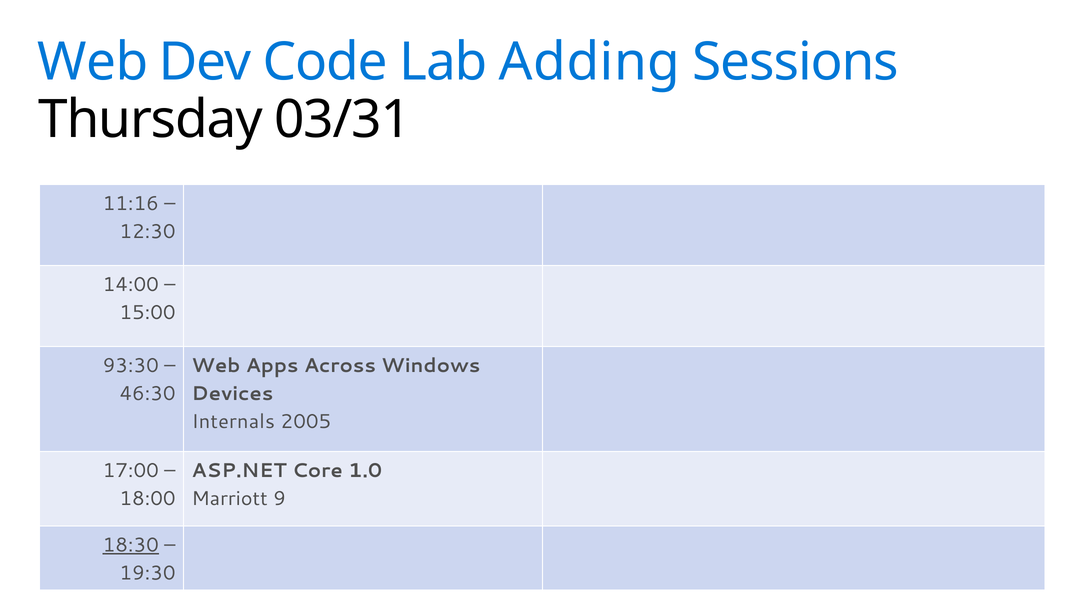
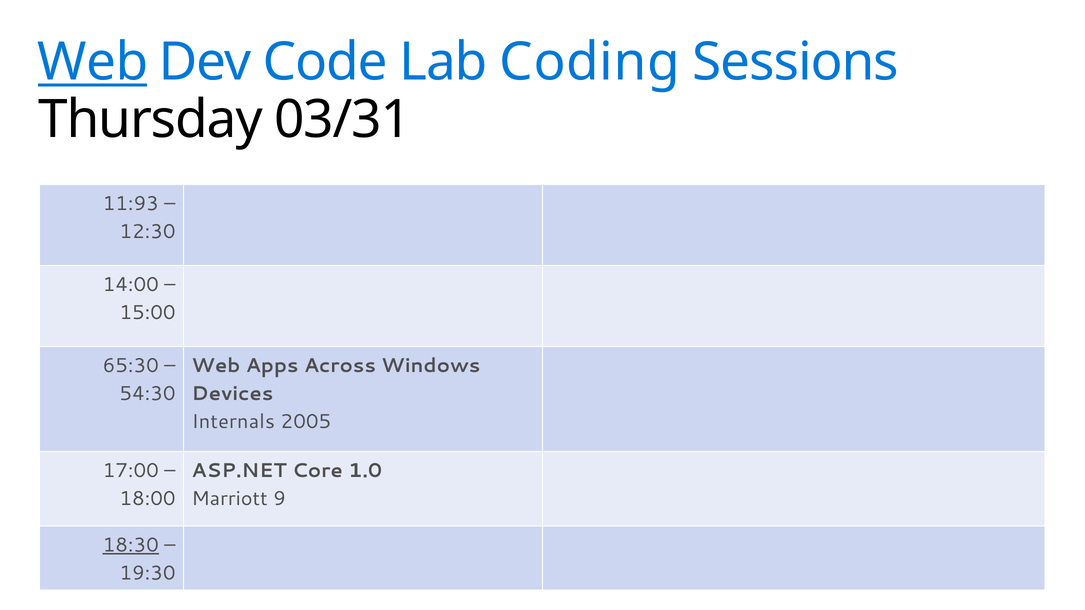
Web underline: none -> present (93, 62)
Adding: Adding -> Coding (590, 62)
11:16: 11:16 -> 11:93 (131, 204)
93:30: 93:30 -> 65:30 (131, 366)
46:30: 46:30 -> 54:30 (148, 394)
